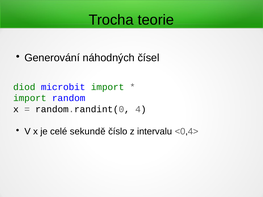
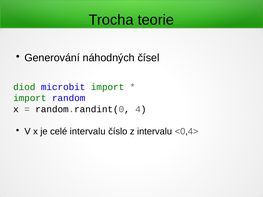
celé sekundě: sekundě -> intervalu (88, 132)
